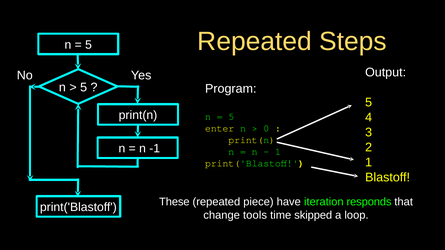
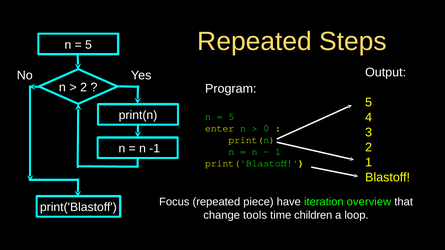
5: 5 -> 2 (84, 87)
These: These -> Focus (174, 202)
responds: responds -> overview (369, 202)
skipped: skipped -> children (313, 215)
